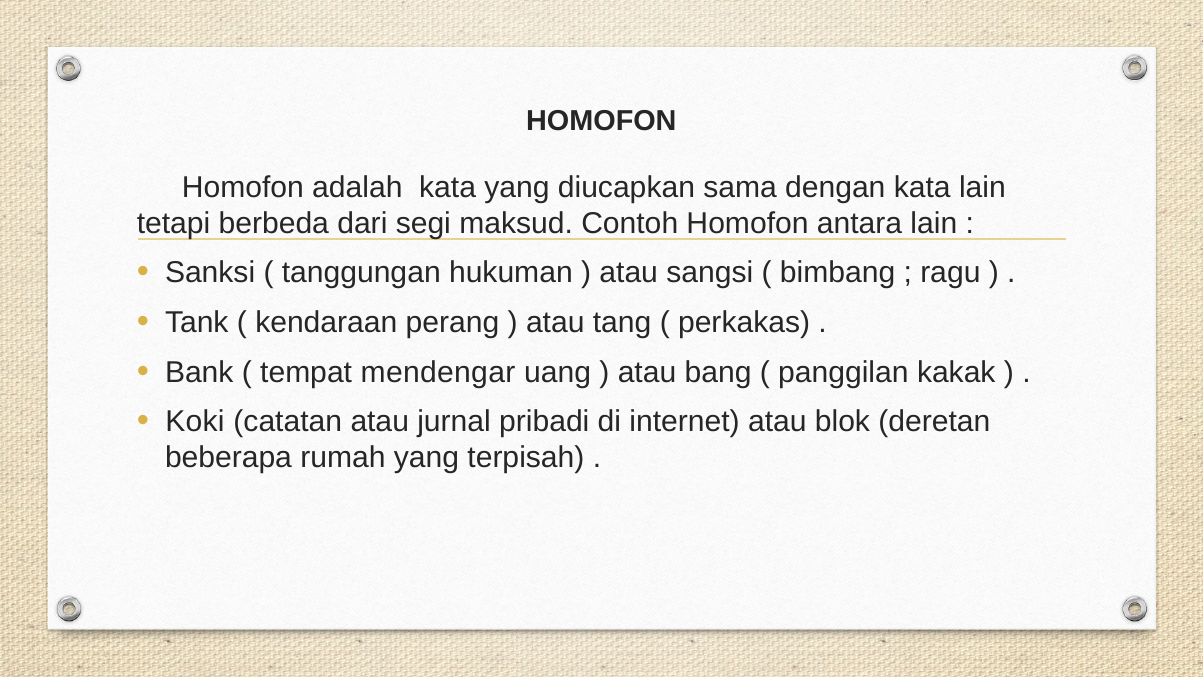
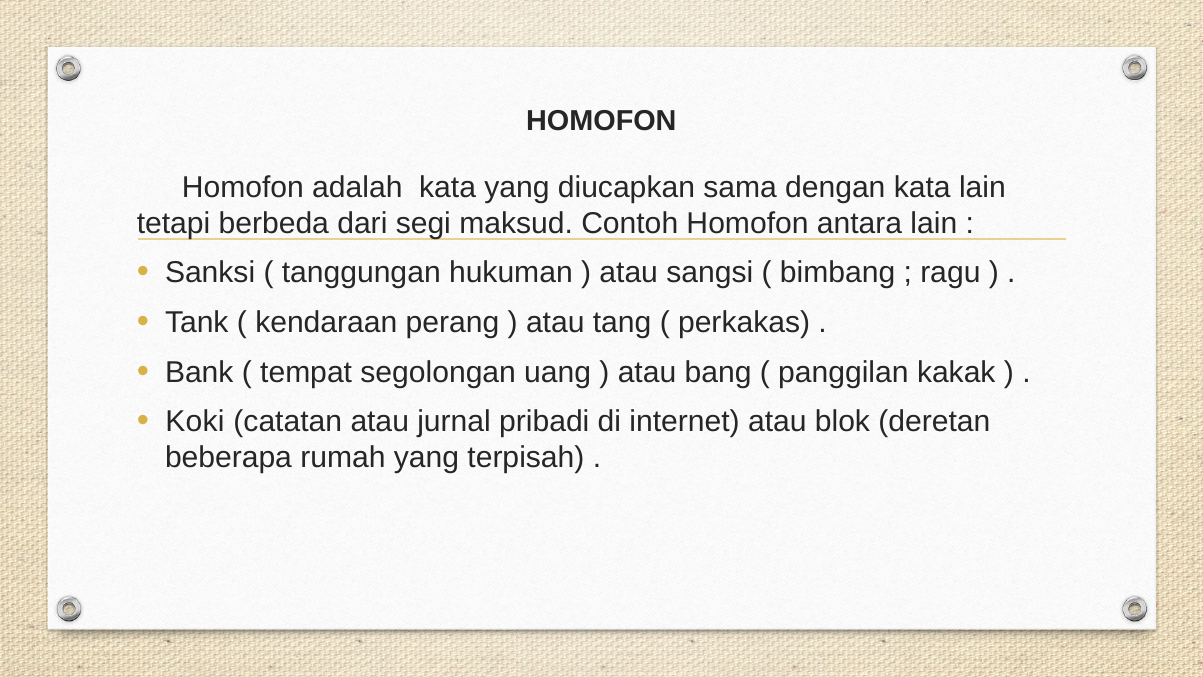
mendengar: mendengar -> segolongan (438, 372)
